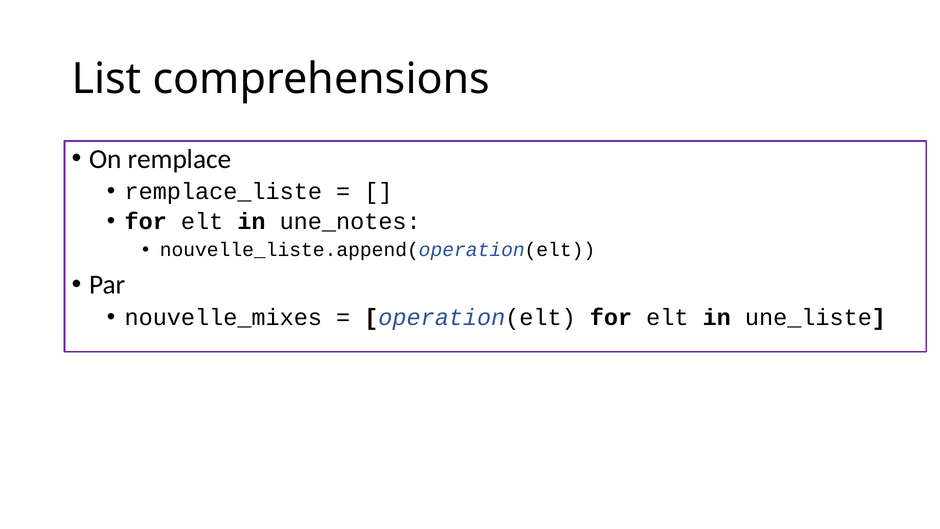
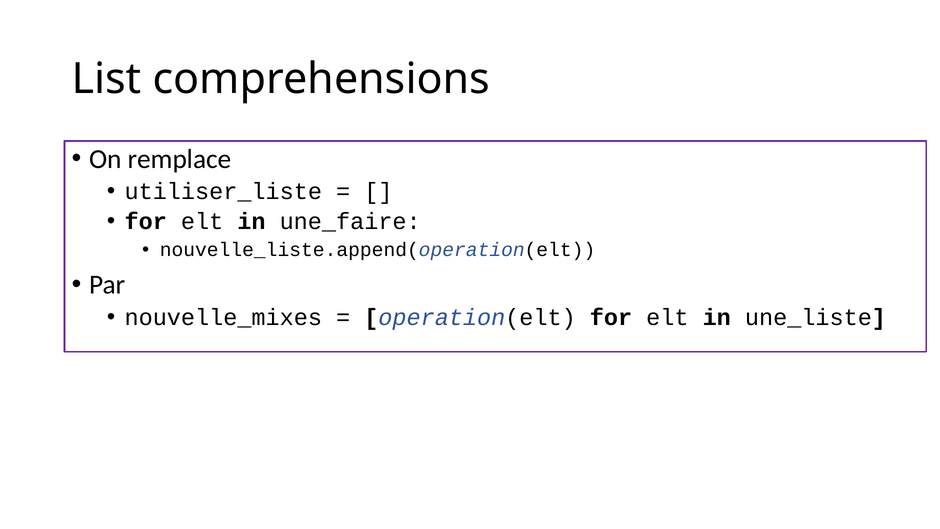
remplace_liste: remplace_liste -> utiliser_liste (223, 191)
une_notes: une_notes -> une_faire (350, 222)
